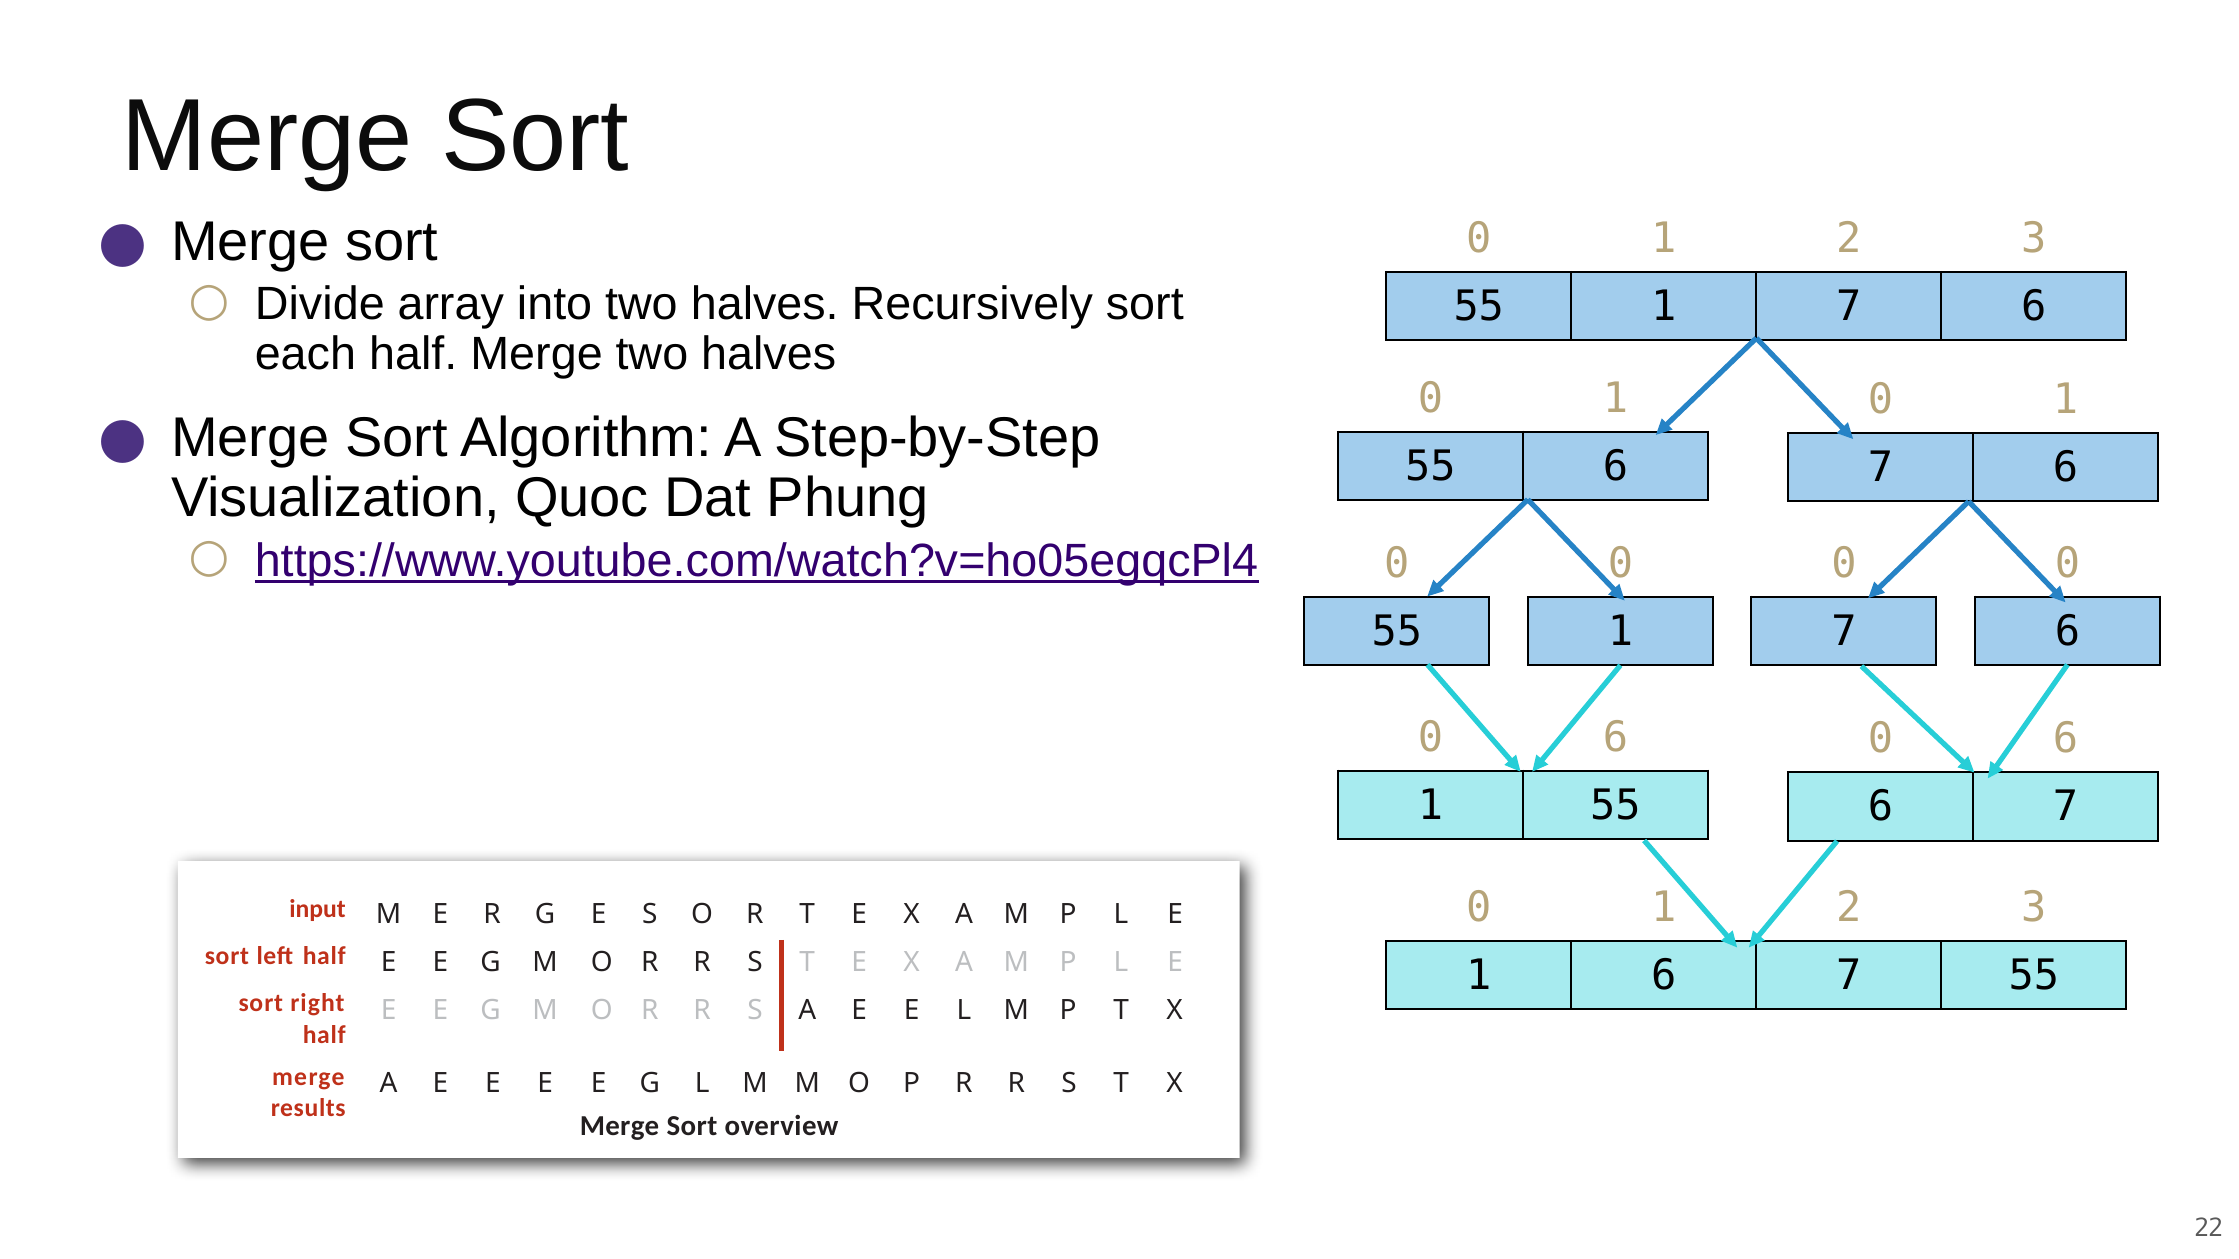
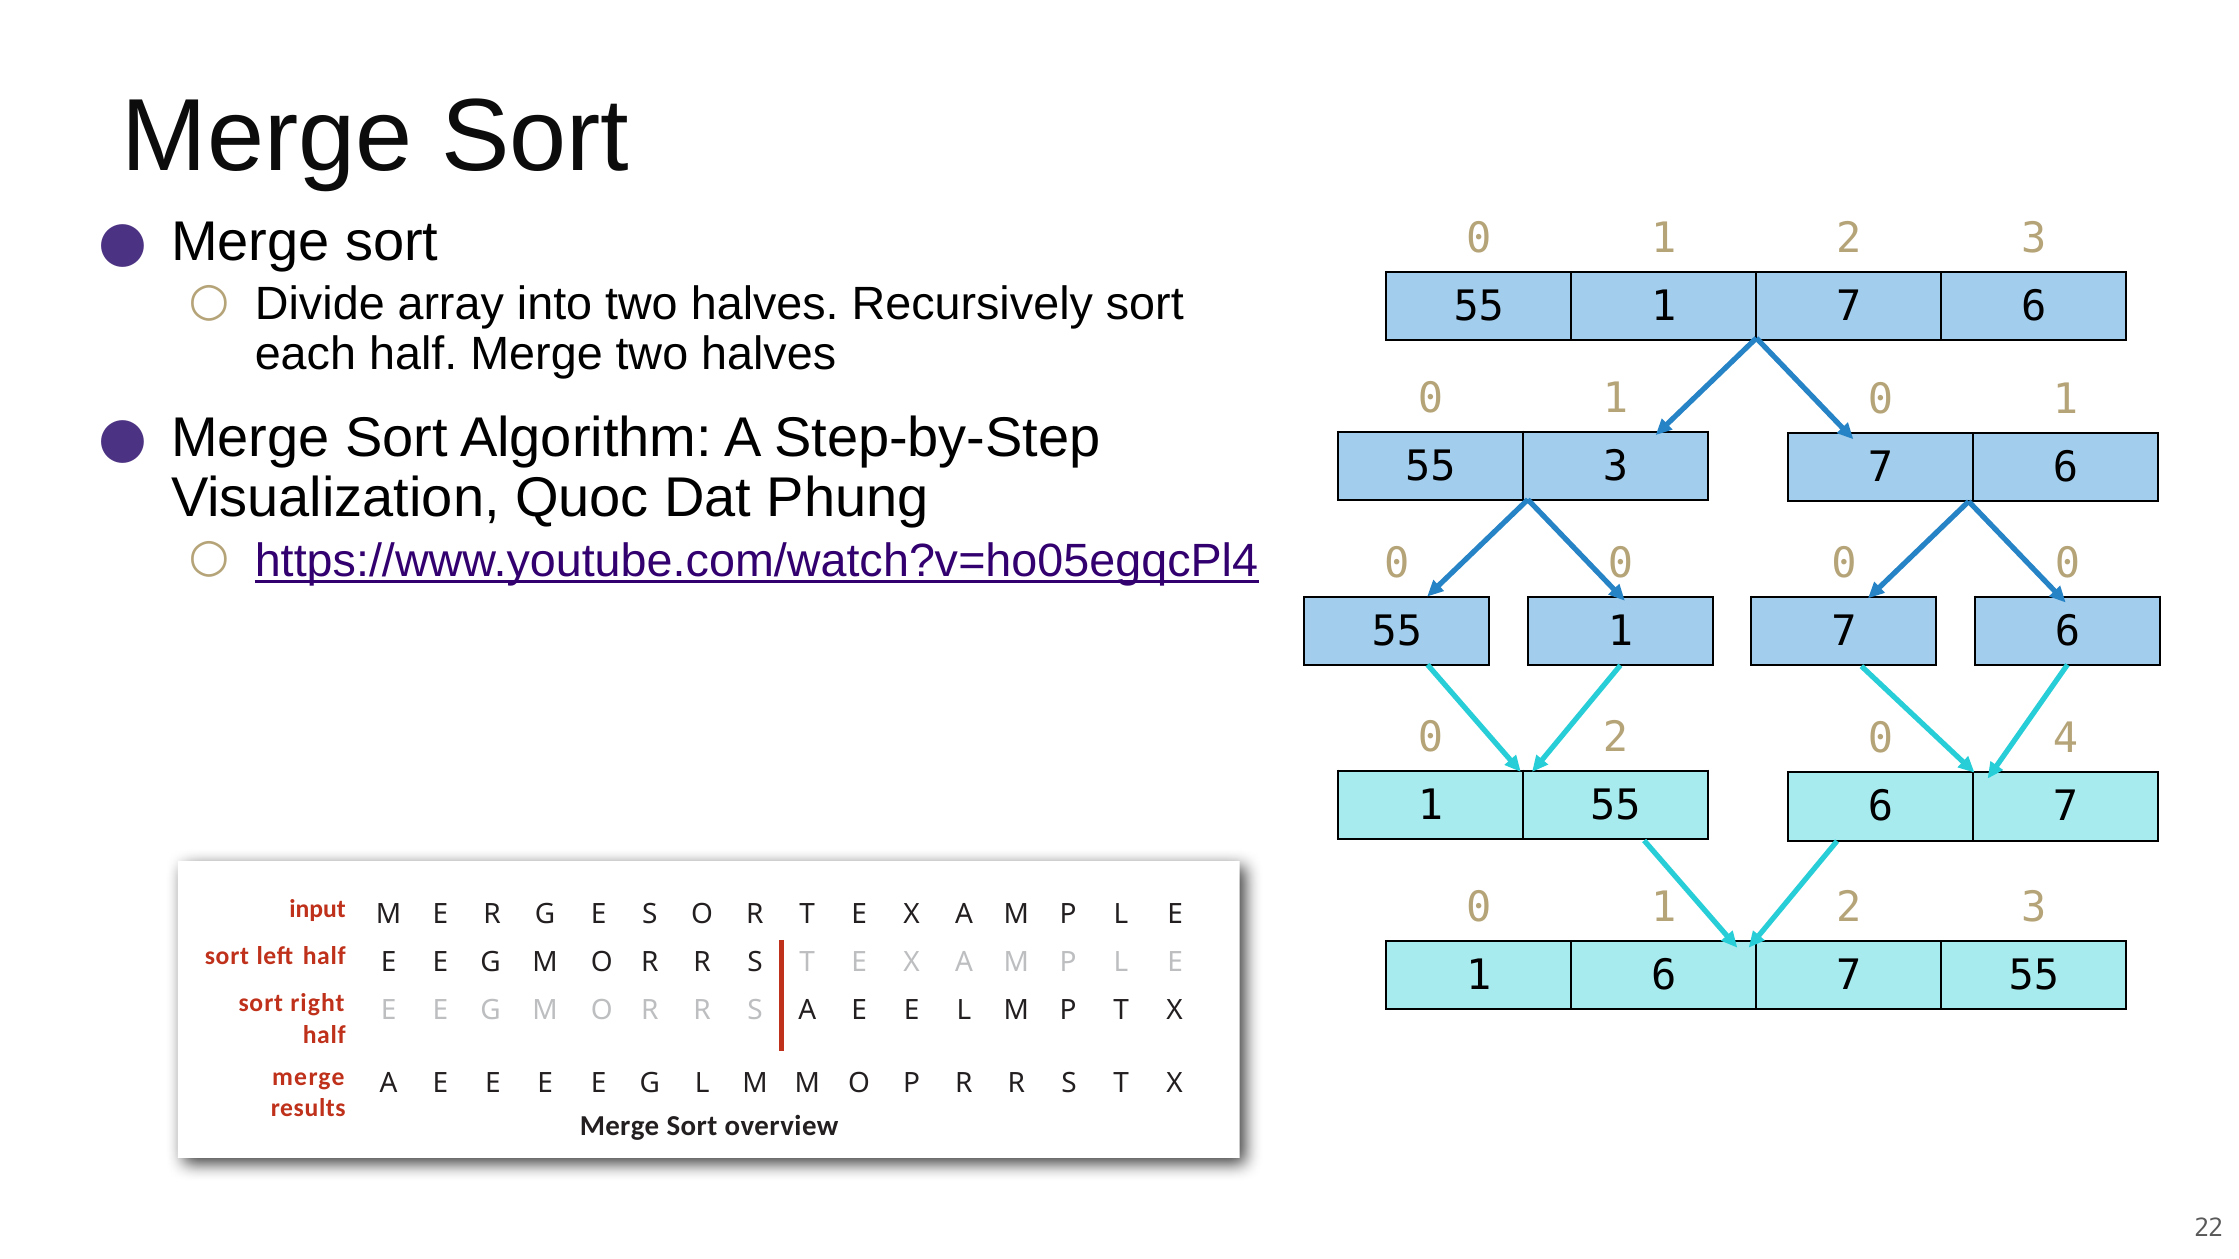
55 6: 6 -> 3 (1615, 466)
6: 6 -> 2 (1615, 738)
6: 6 -> 4 (2066, 739)
